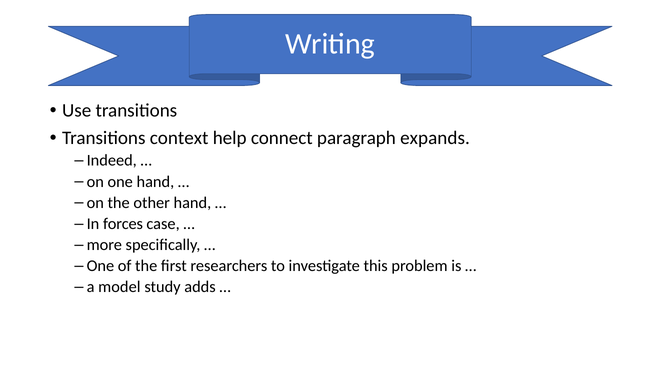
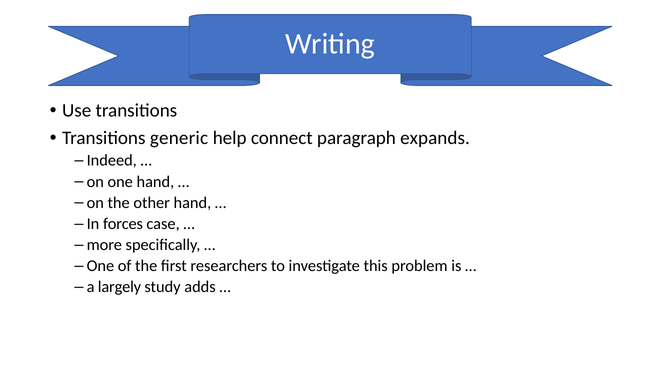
context: context -> generic (179, 138)
model: model -> largely (119, 287)
